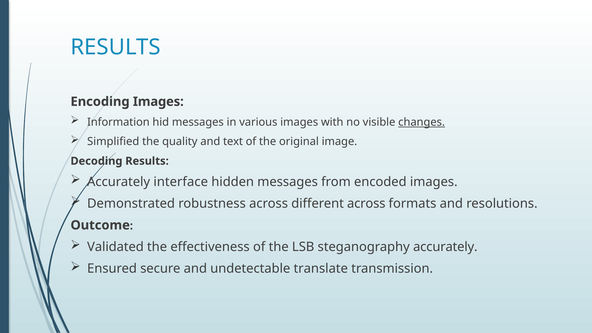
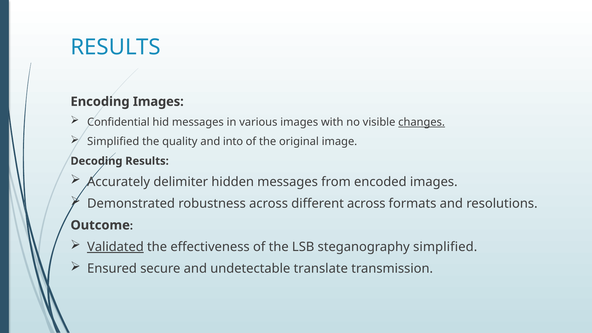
Information: Information -> Confidential (118, 122)
text: text -> into (233, 142)
interface: interface -> delimiter (181, 182)
Validated underline: none -> present (115, 247)
steganography accurately: accurately -> simplified (445, 247)
